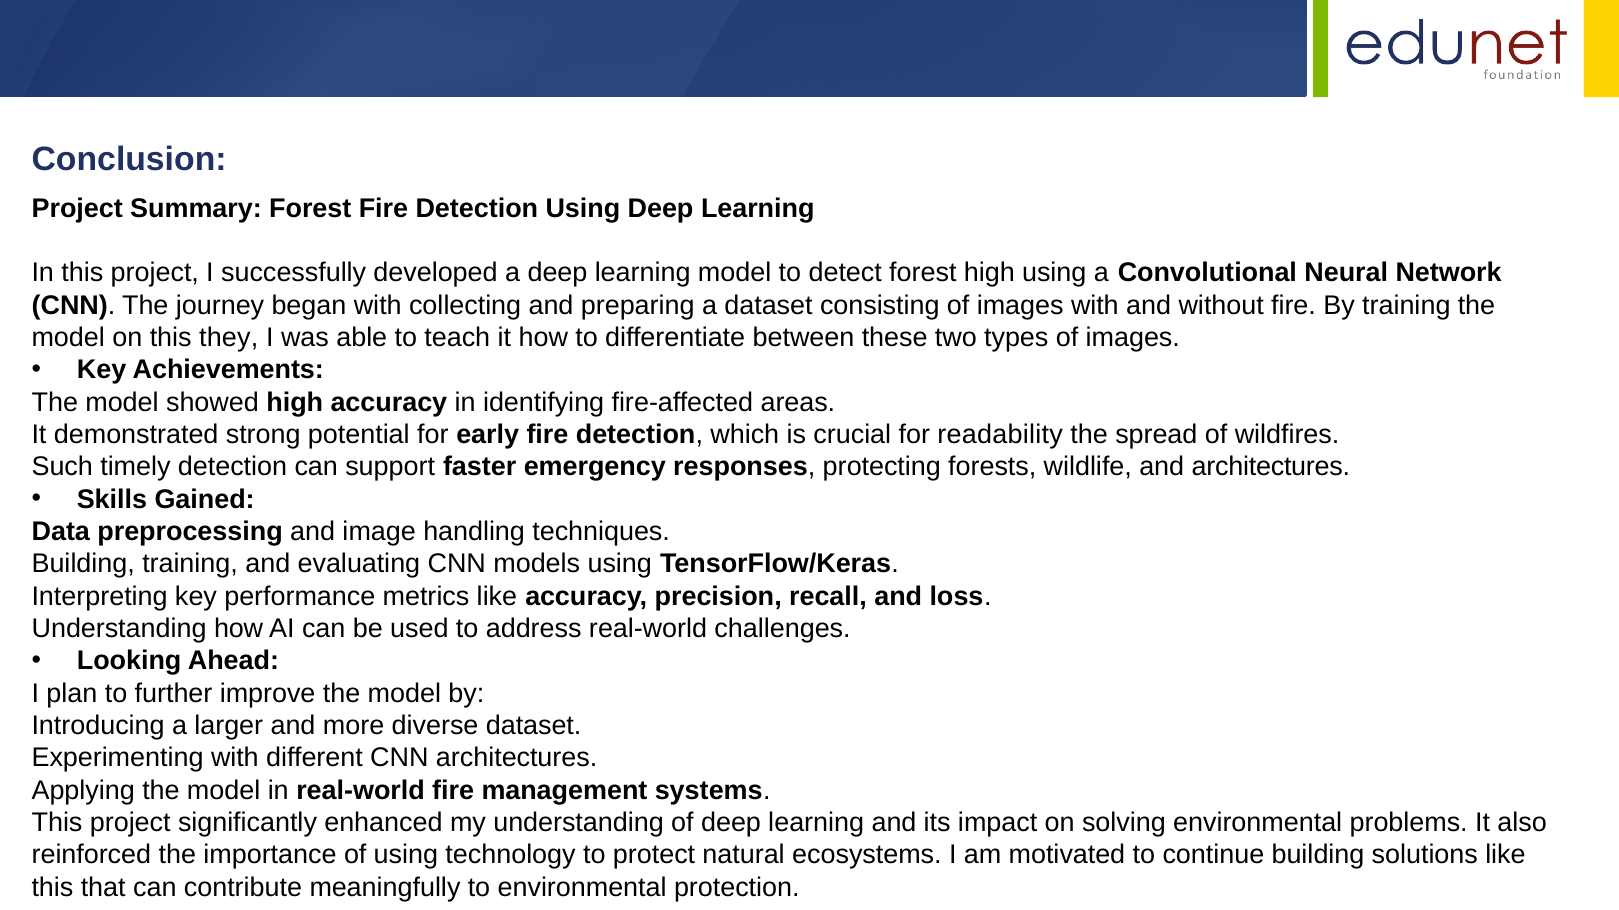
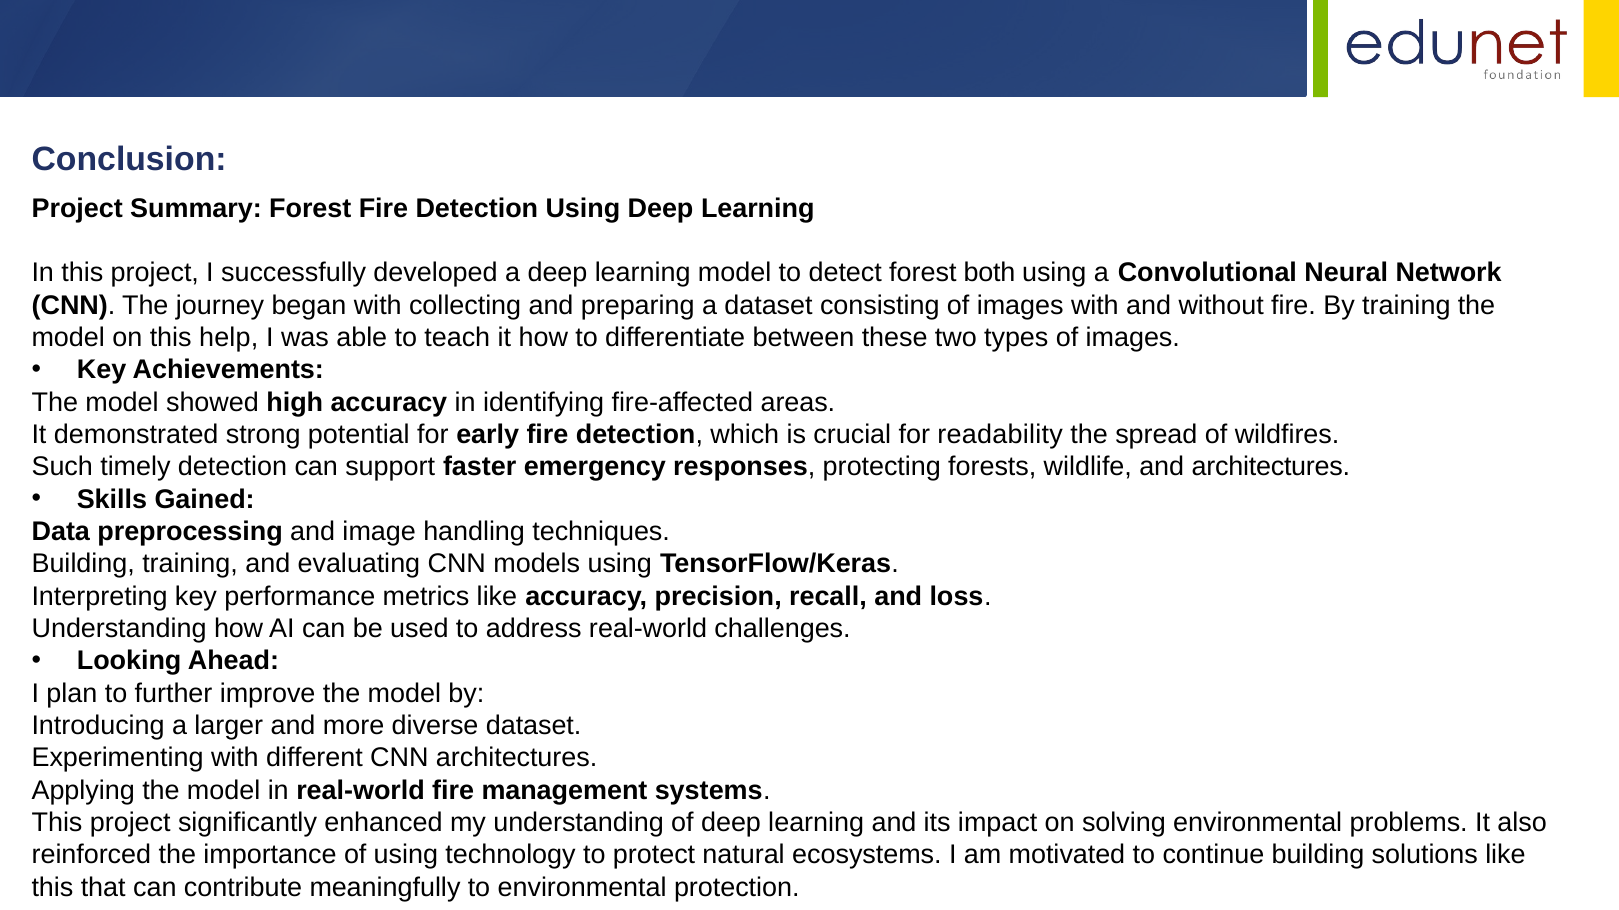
forest high: high -> both (990, 273)
they: they -> help (229, 338)
